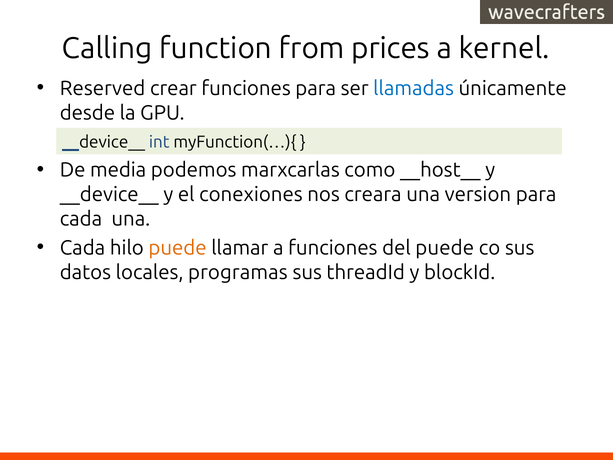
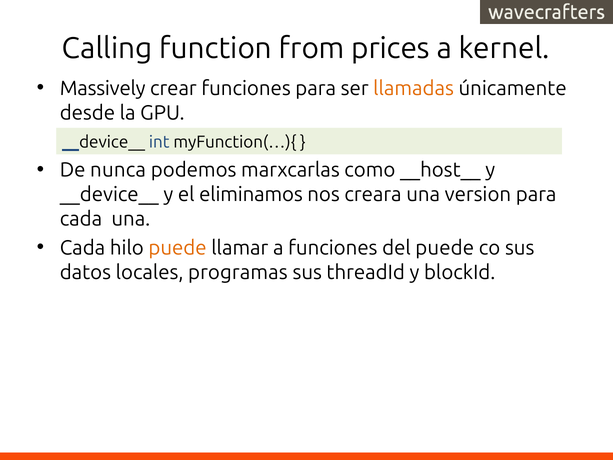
Reserved: Reserved -> Massively (103, 88)
llamadas colour: blue -> orange (414, 88)
media: media -> nunca (118, 170)
conexiones: conexiones -> eliminamos (251, 195)
